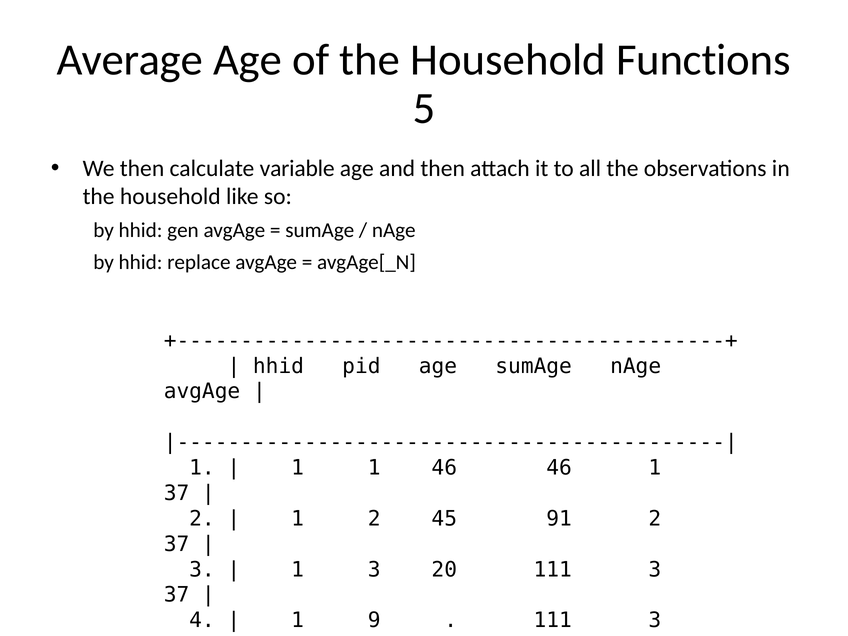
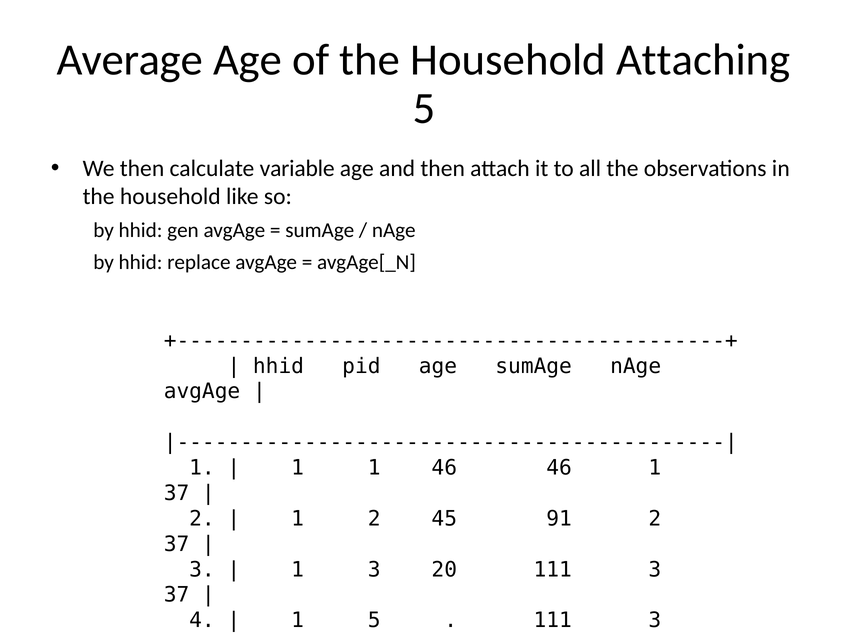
Functions: Functions -> Attaching (703, 60)
1 9: 9 -> 5 (374, 620)
